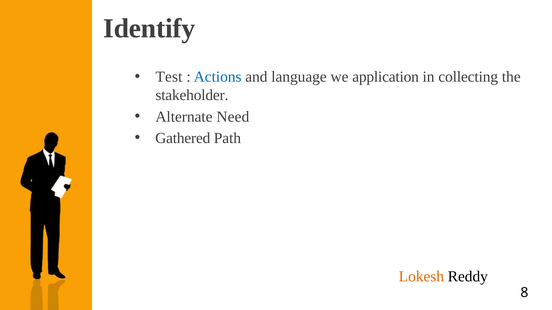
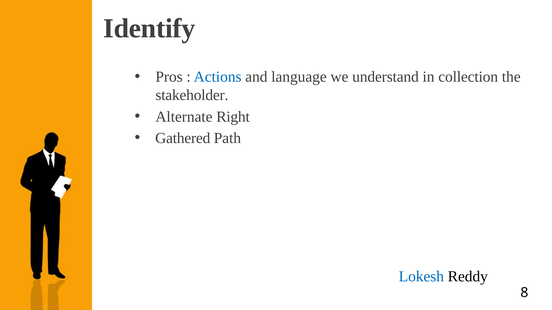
Test: Test -> Pros (169, 77)
application: application -> understand (386, 77)
collecting: collecting -> collection (468, 77)
Need: Need -> Right (233, 117)
Lokesh colour: orange -> blue (421, 277)
